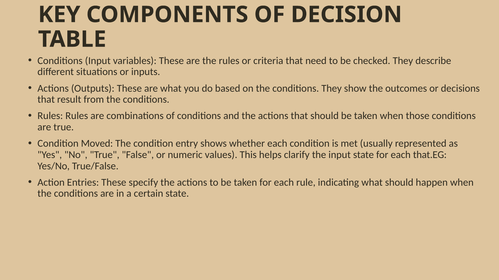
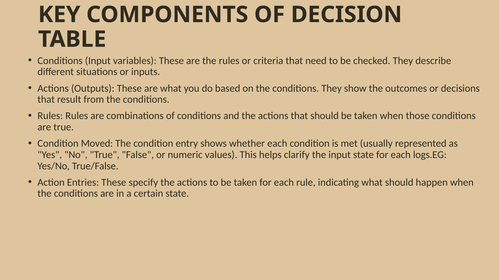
that.EG: that.EG -> logs.EG (430, 155)
